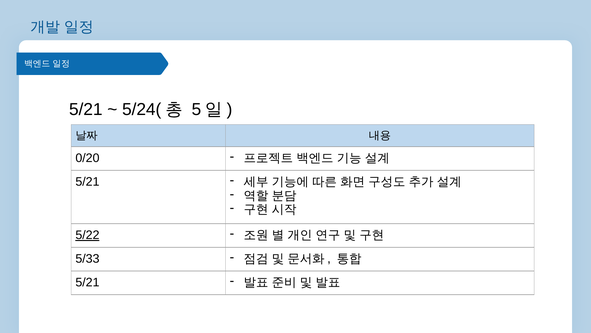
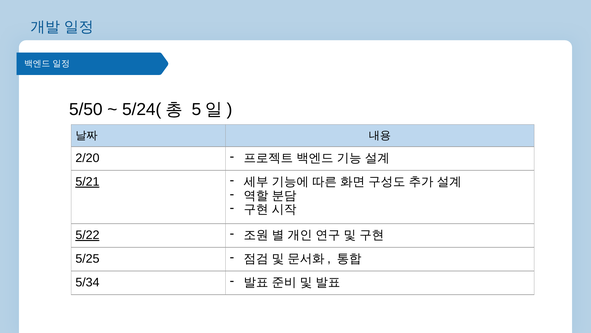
5/21: 5/21 -> 5/50 (86, 109)
0/20: 0/20 -> 2/20 (87, 158)
5/21 underline: none -> present (87, 182)
5/33: 5/33 -> 5/25 (87, 258)
5/21: 5/21 -> 5/34 (87, 282)
